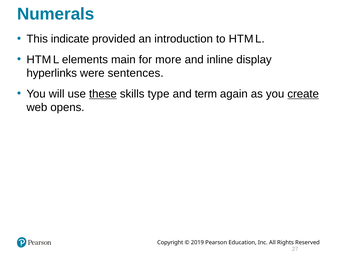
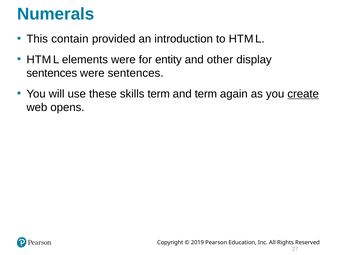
indicate: indicate -> contain (70, 39)
elements main: main -> were (123, 60)
more: more -> entity (168, 60)
inline: inline -> other (220, 60)
hyperlinks: hyperlinks -> sentences (52, 73)
these underline: present -> none (103, 94)
skills type: type -> term (159, 94)
